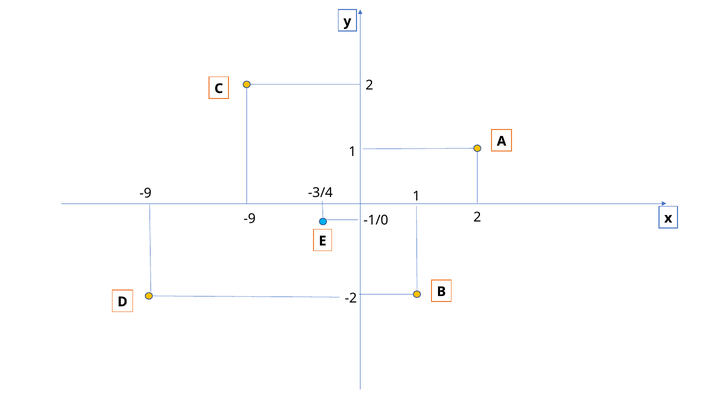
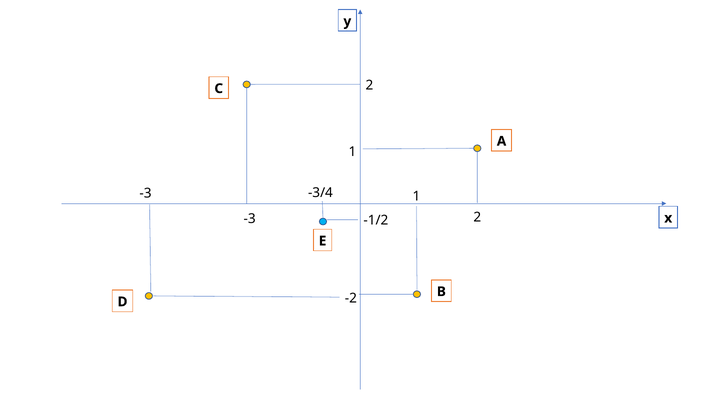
-9: -9 -> -3 (145, 193)
-9: -9 -> -3 (250, 218)
-1/0: -1/0 -> -1/2 (376, 220)
